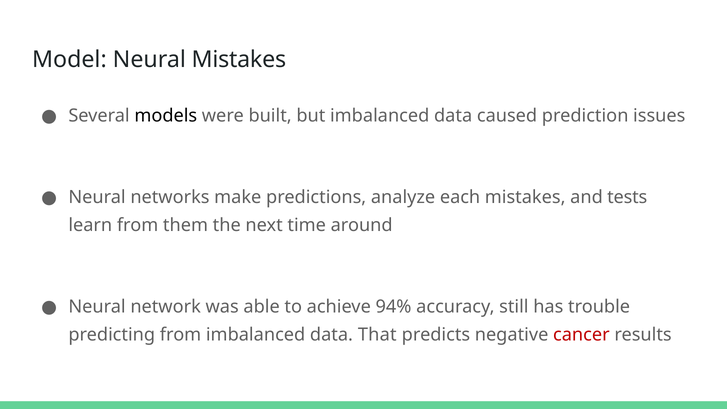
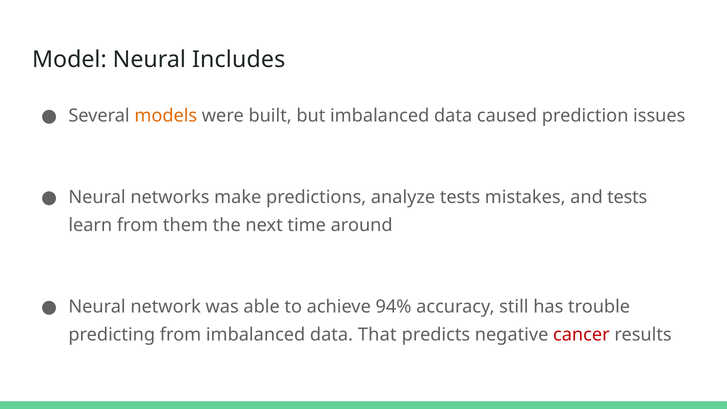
Neural Mistakes: Mistakes -> Includes (239, 60)
models colour: black -> orange (166, 116)
analyze each: each -> tests (460, 197)
